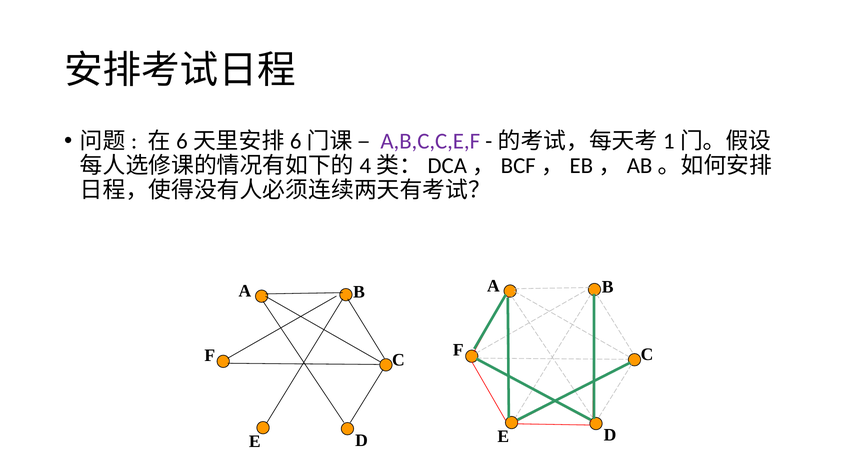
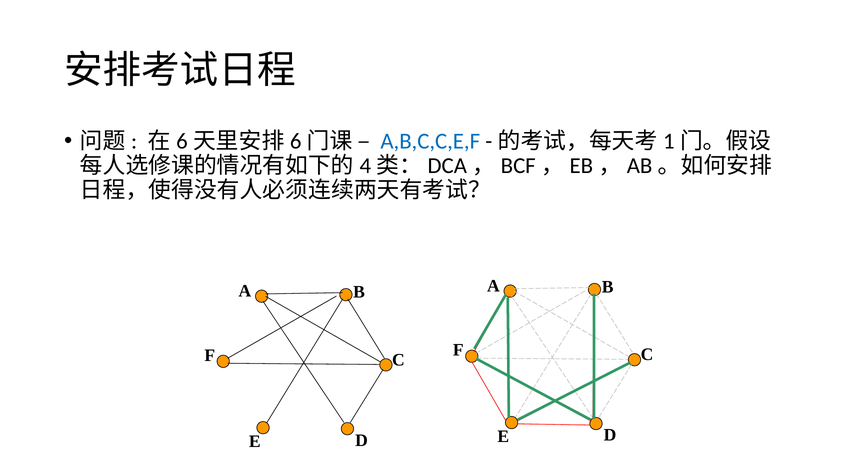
A,B,C,C,E,F colour: purple -> blue (430, 141)
